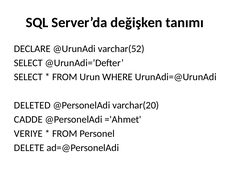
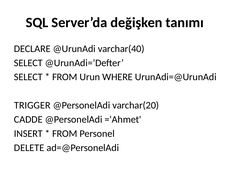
varchar(52: varchar(52 -> varchar(40 (121, 49)
DELETED: DELETED -> TRIGGER (32, 105)
VERIYE: VERIYE -> INSERT (28, 133)
